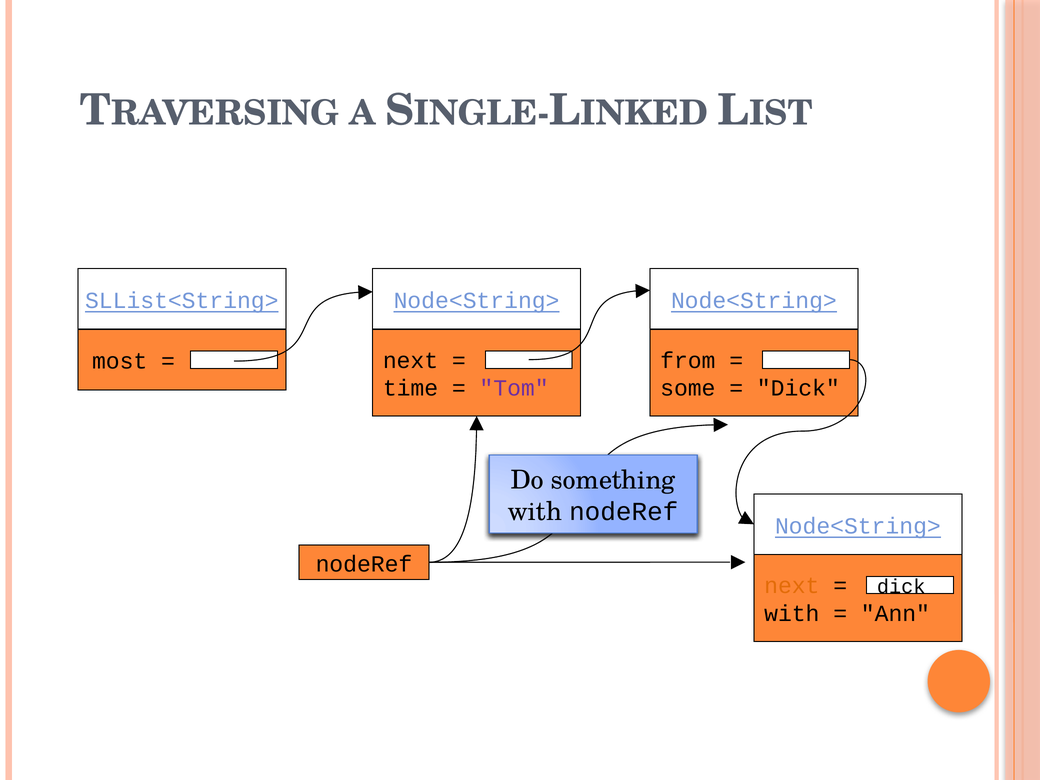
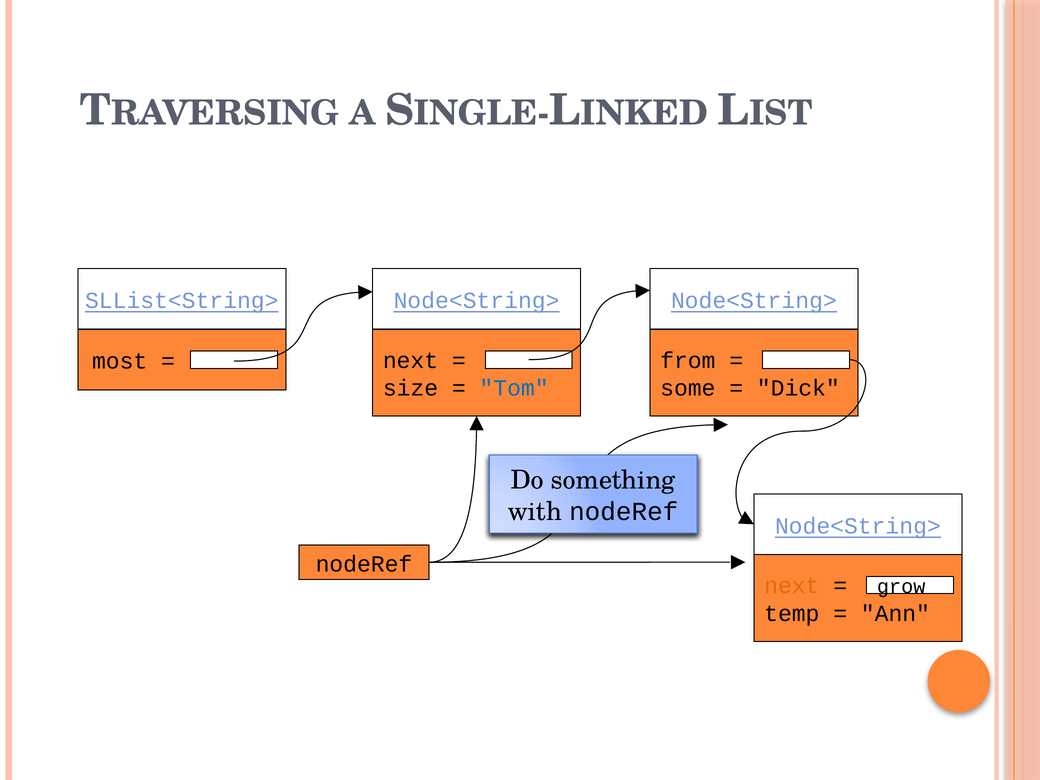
time: time -> size (411, 388)
Tom colour: purple -> blue (514, 388)
dick: dick -> grow (901, 586)
with: with -> temp (792, 613)
